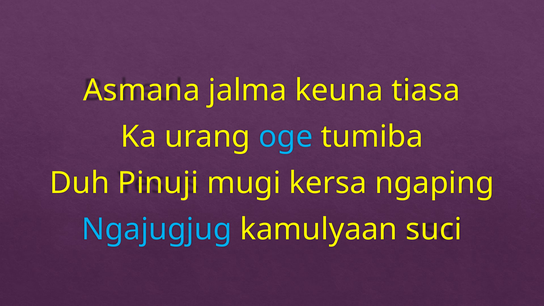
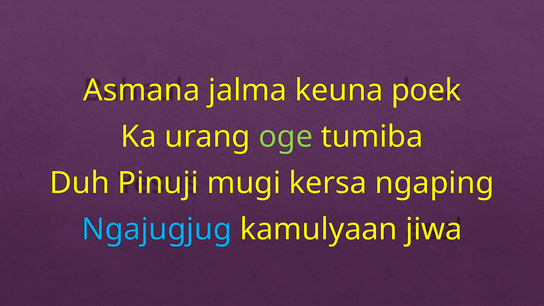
tiasa: tiasa -> poek (426, 91)
oge colour: light blue -> light green (286, 137)
suci: suci -> jiwa (434, 229)
